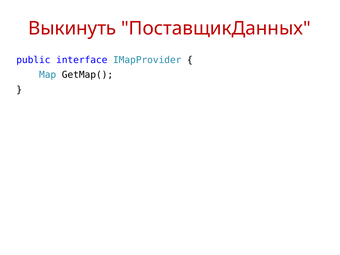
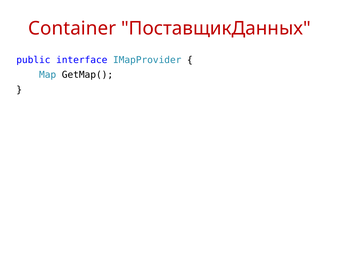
Выкинуть: Выкинуть -> Container (72, 28)
